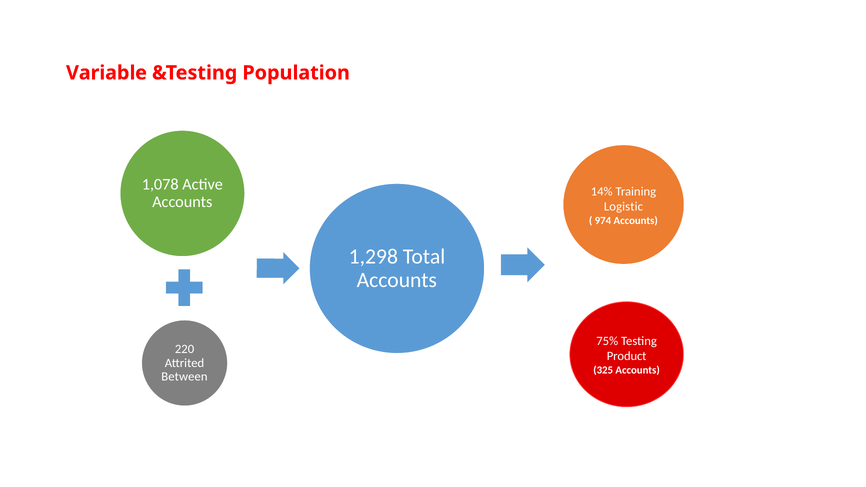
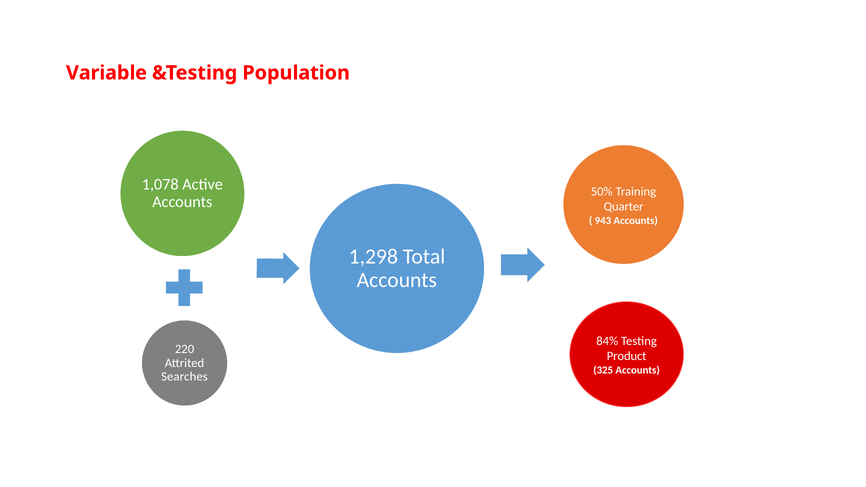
14%: 14% -> 50% (602, 191)
Logistic: Logistic -> Quarter (624, 207)
974: 974 -> 943 (603, 221)
75%: 75% -> 84% (607, 341)
Between: Between -> Searches (184, 377)
